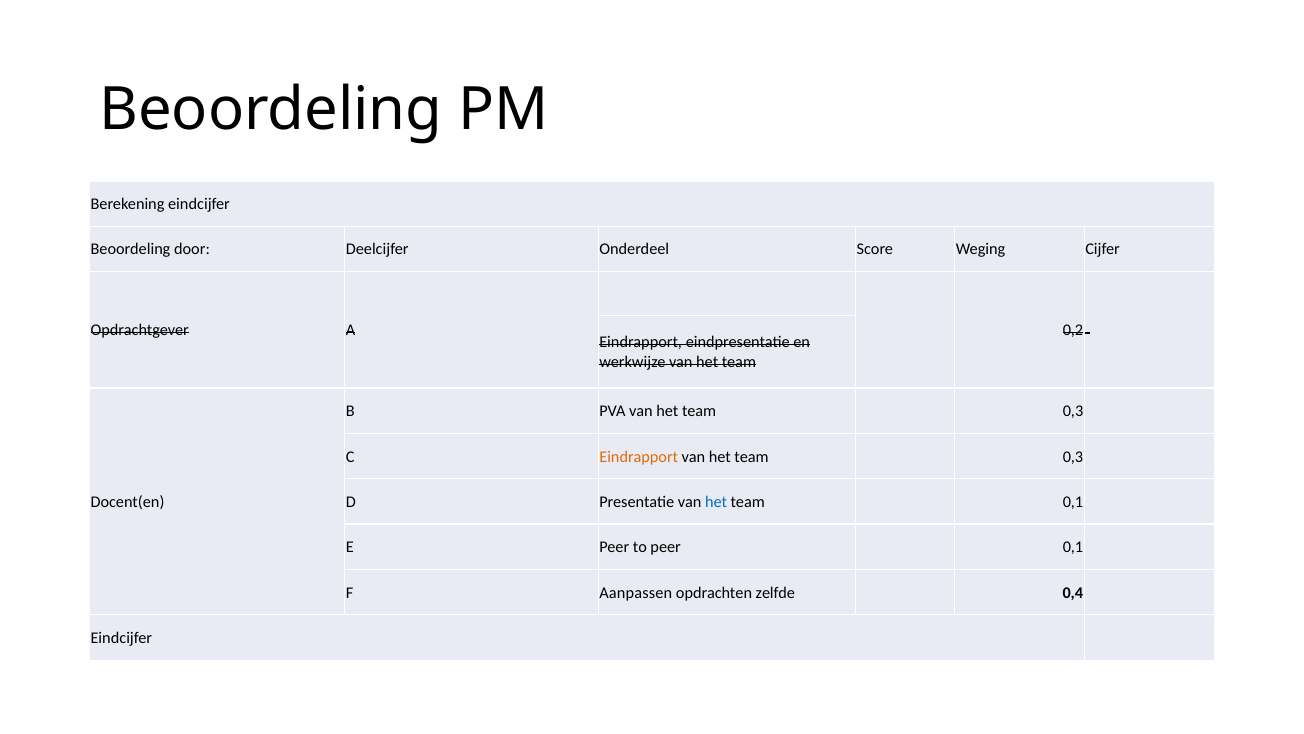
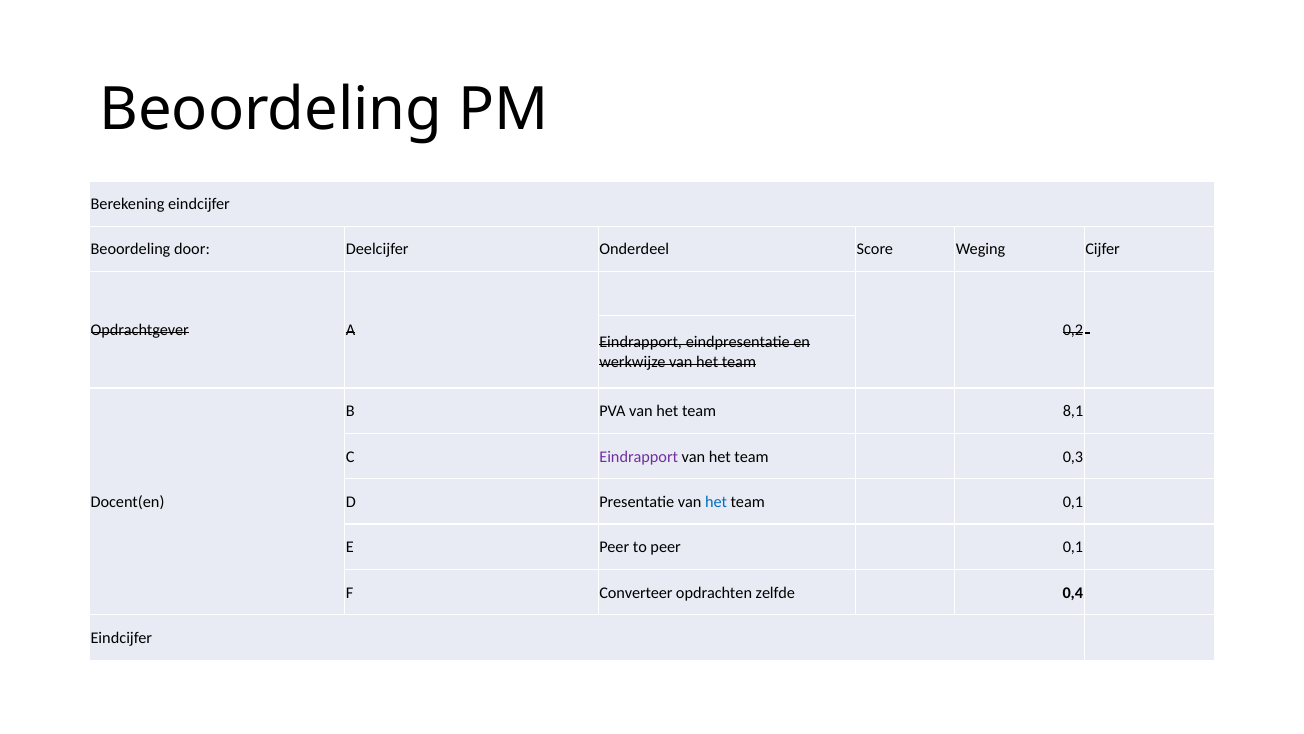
0,3: 0,3 -> 8,1 (1073, 411)
Eindrapport colour: orange -> purple (639, 456)
Aanpassen: Aanpassen -> Converteer (636, 592)
